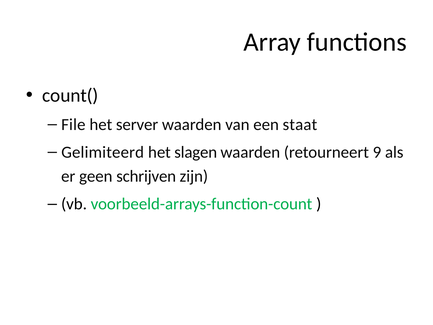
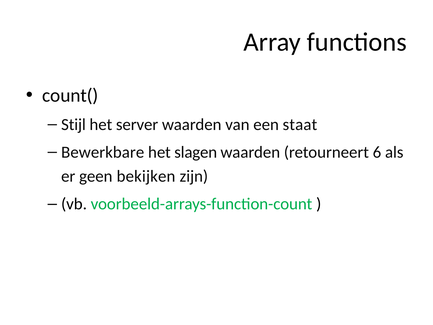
File: File -> Stijl (73, 124)
Gelimiteerd: Gelimiteerd -> Bewerkbare (103, 152)
9: 9 -> 6 (377, 152)
schrijven: schrijven -> bekijken (146, 176)
